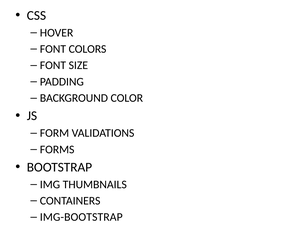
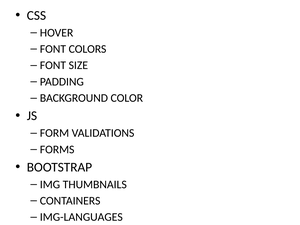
IMG-BOOTSTRAP: IMG-BOOTSTRAP -> IMG-LANGUAGES (81, 217)
